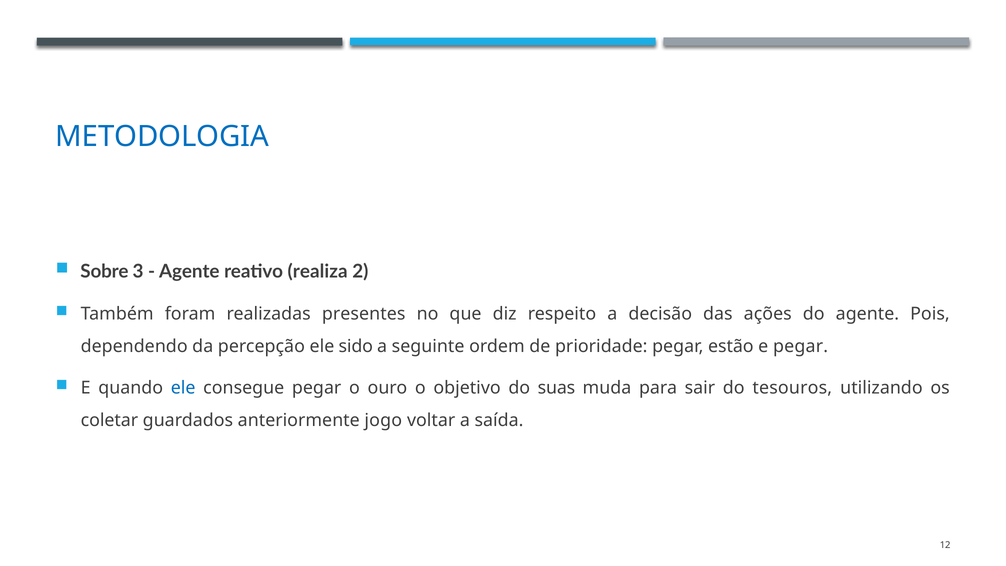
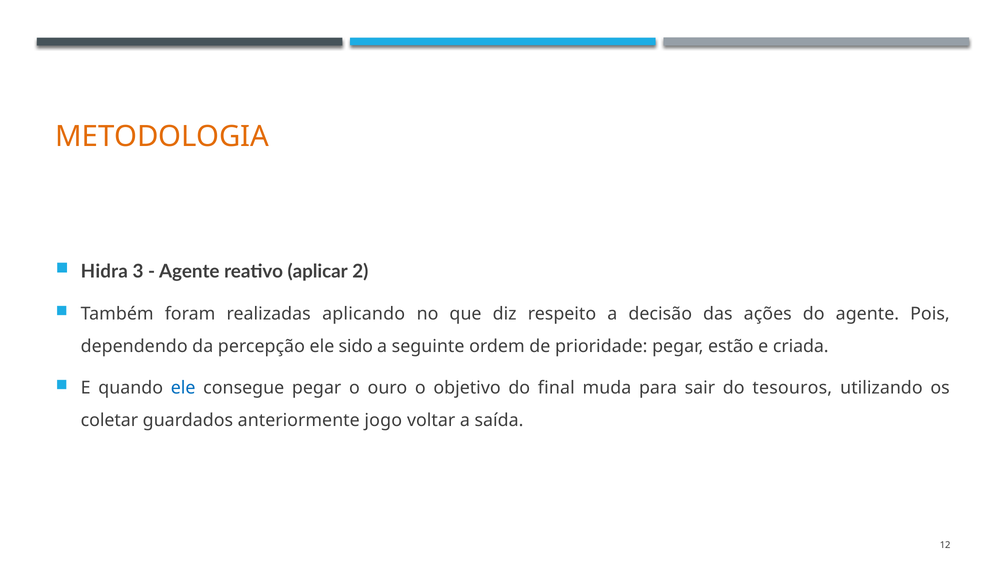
METODOLOGIA colour: blue -> orange (162, 137)
Sobre: Sobre -> Hidra (104, 271)
realiza: realiza -> aplicar (318, 271)
presentes: presentes -> aplicando (364, 314)
e pegar: pegar -> criada (801, 346)
suas: suas -> final (556, 388)
